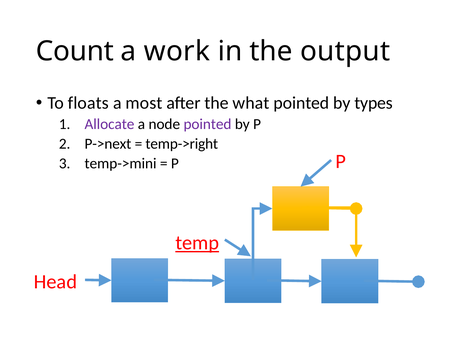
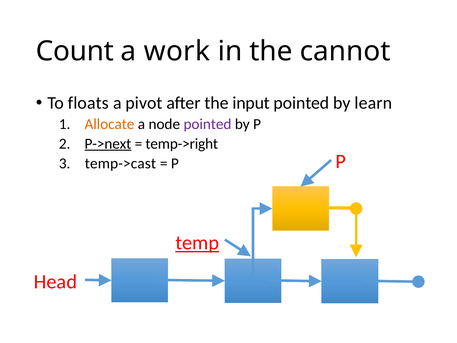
output: output -> cannot (345, 51)
most: most -> pivot (144, 103)
what: what -> input (251, 103)
types: types -> learn (373, 103)
Allocate colour: purple -> orange (109, 124)
P->next underline: none -> present (108, 144)
temp->mini: temp->mini -> temp->cast (120, 163)
